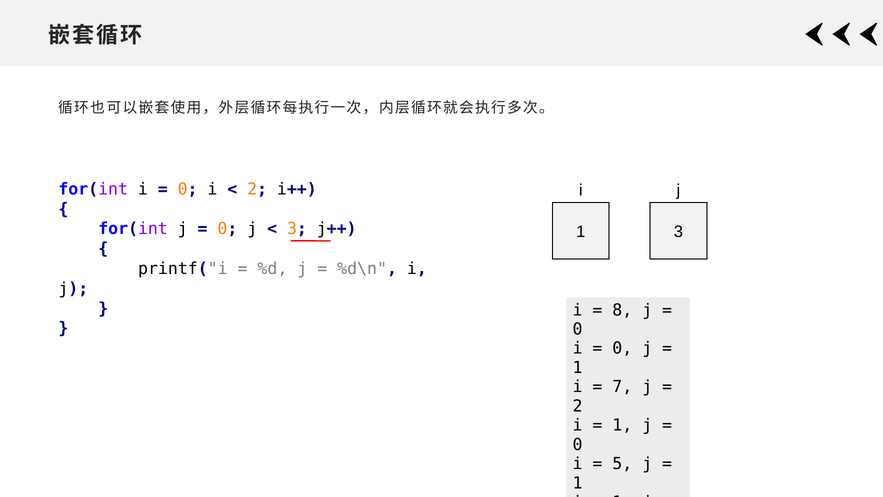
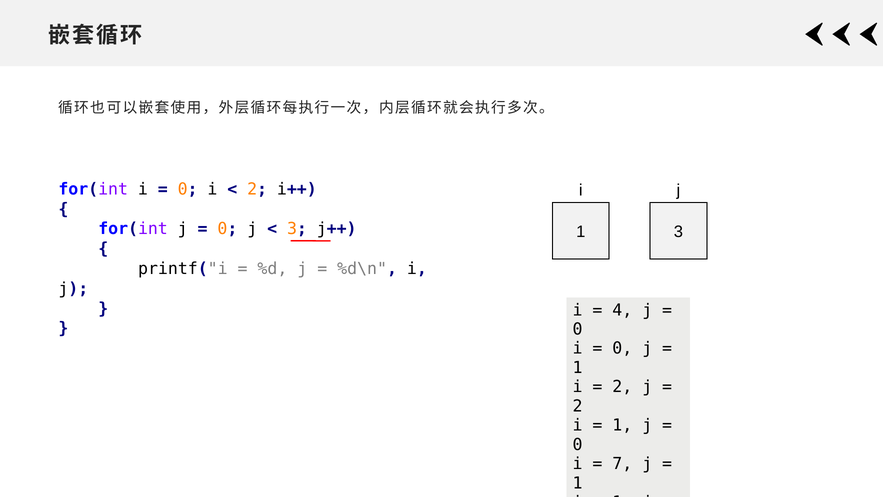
8: 8 -> 4 (622, 310)
7: 7 -> 2 (622, 387)
5: 5 -> 7 (622, 464)
